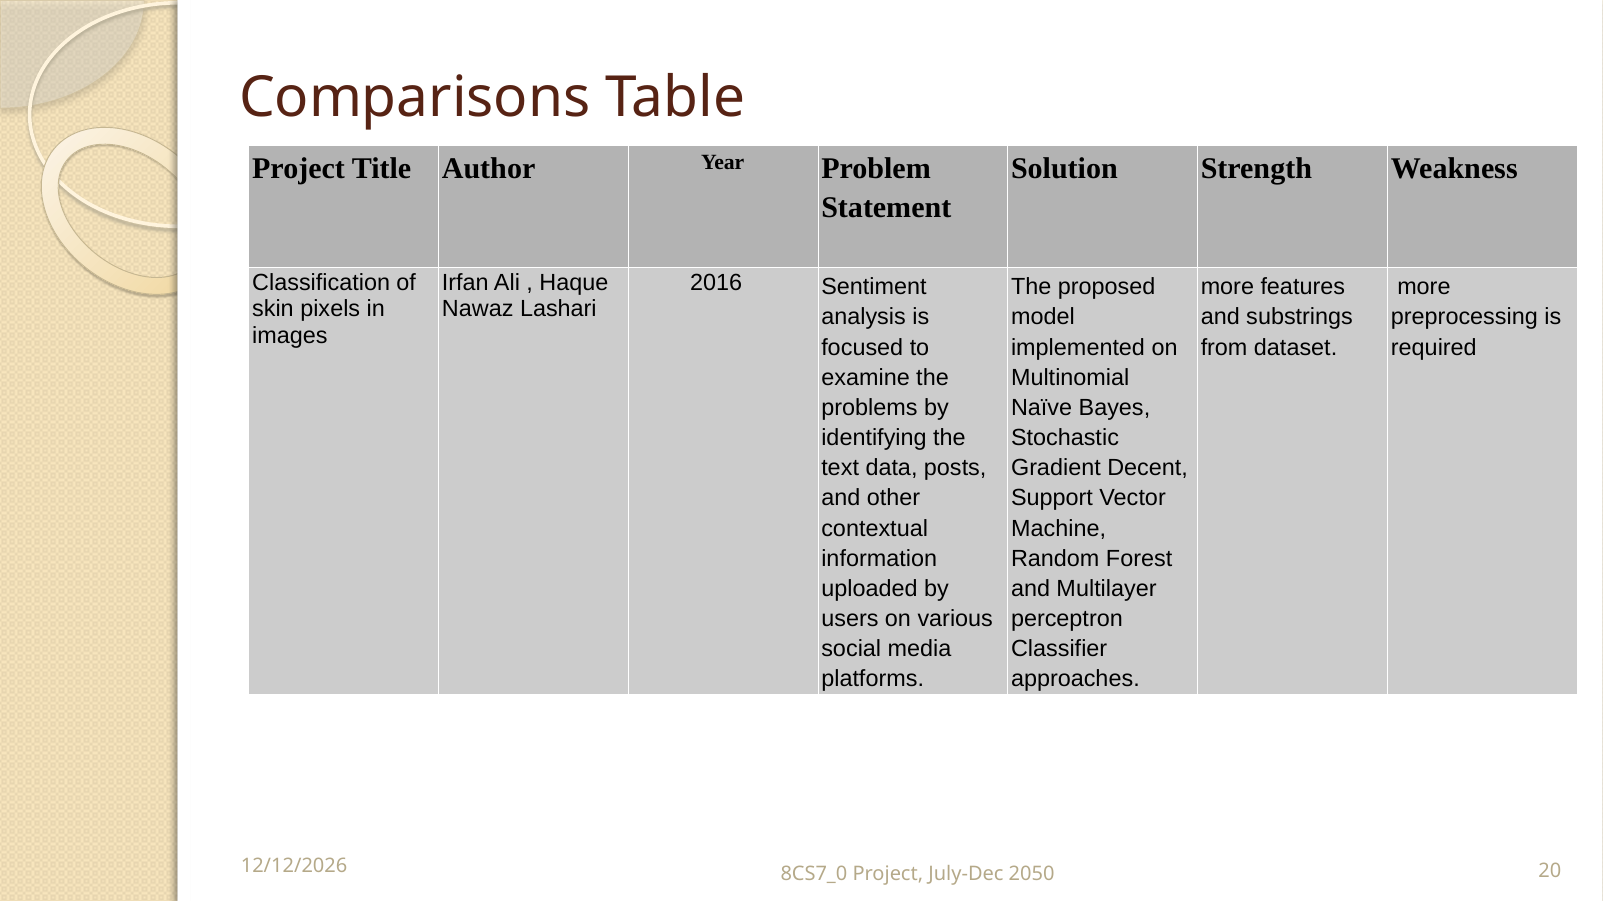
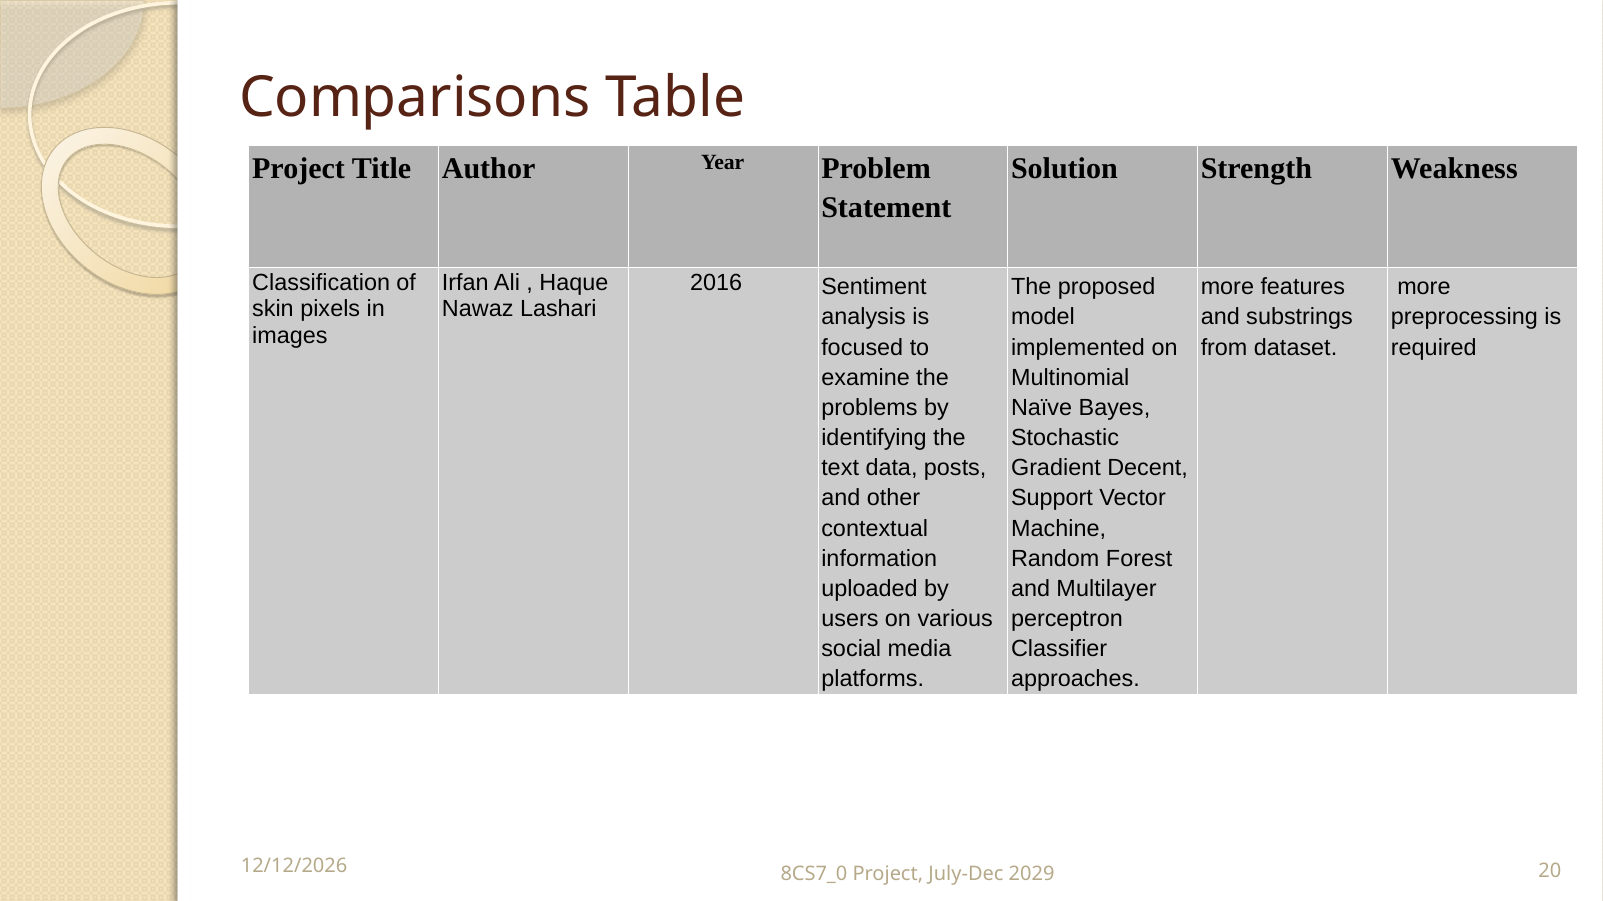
2050: 2050 -> 2029 (1032, 875)
